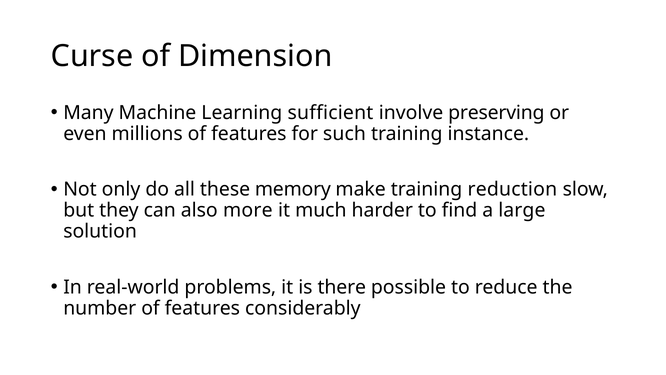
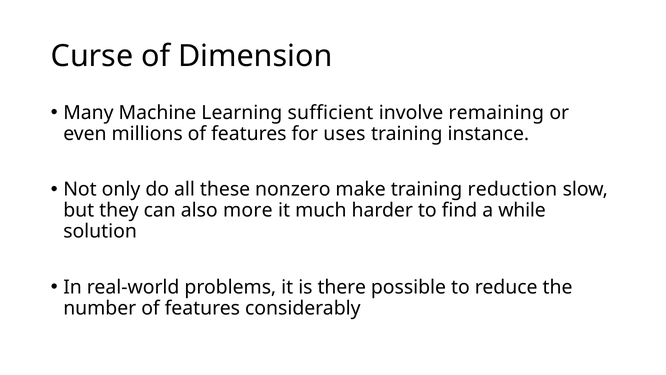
preserving: preserving -> remaining (496, 113)
such: such -> uses (344, 134)
memory: memory -> nonzero (293, 189)
large: large -> while (522, 210)
